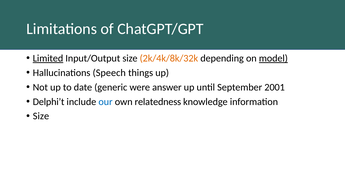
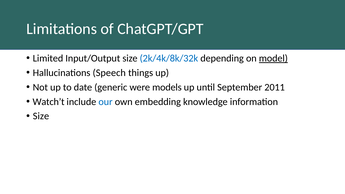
Limited underline: present -> none (48, 58)
2k/4k/8k/32k colour: orange -> blue (169, 58)
answer: answer -> models (167, 87)
2001: 2001 -> 2011 (275, 87)
Delphi’t: Delphi’t -> Watch’t (49, 102)
relatedness: relatedness -> embedding (158, 102)
